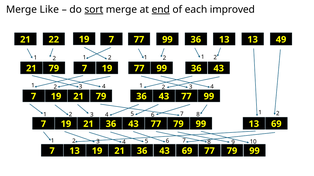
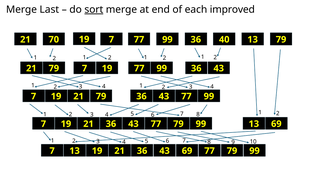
Like: Like -> Last (49, 10)
end underline: present -> none (161, 10)
22: 22 -> 70 (54, 40)
36 13: 13 -> 40 (224, 40)
13 49: 49 -> 79 (281, 40)
